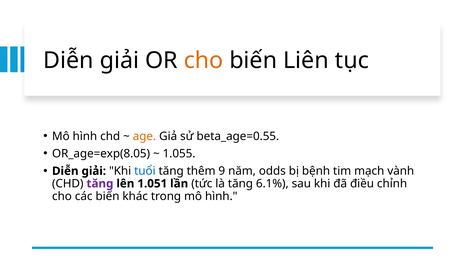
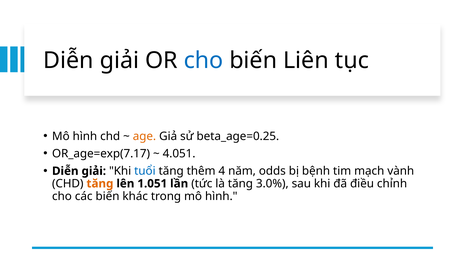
cho colour: orange -> blue (204, 60)
beta_age=0.55: beta_age=0.55 -> beta_age=0.25 (238, 136)
OR_age=exp(8.05: OR_age=exp(8.05 -> OR_age=exp(7.17 (101, 153)
1.055: 1.055 -> 4.051 (179, 153)
9: 9 -> 4 (222, 171)
tăng colour: purple -> orange (100, 183)
6.1%: 6.1% -> 3.0% (272, 183)
